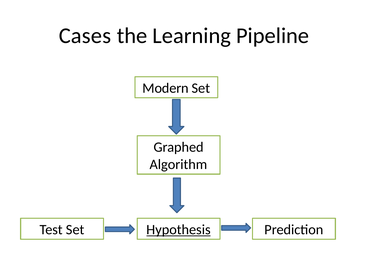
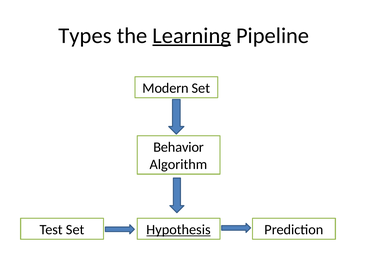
Cases: Cases -> Types (85, 36)
Learning underline: none -> present (192, 36)
Graphed: Graphed -> Behavior (179, 147)
